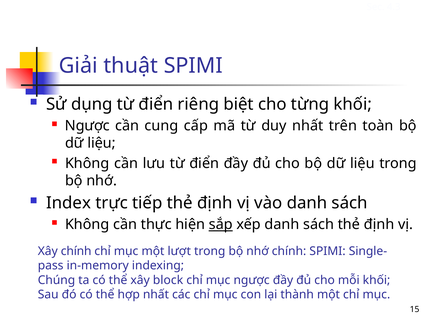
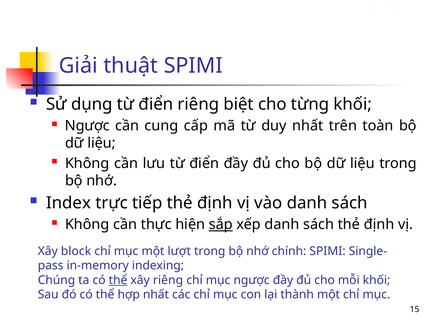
Xây chính: chính -> block (76, 251)
thể underline: none -> present (118, 280)
xây block: block -> riêng (168, 280)
